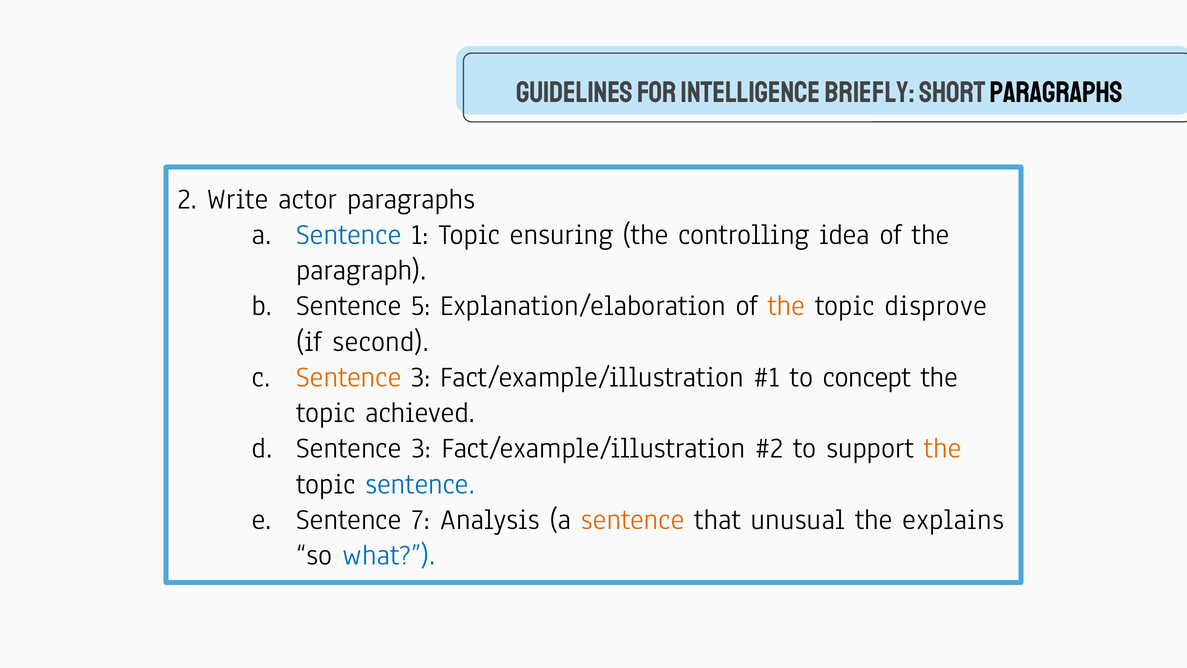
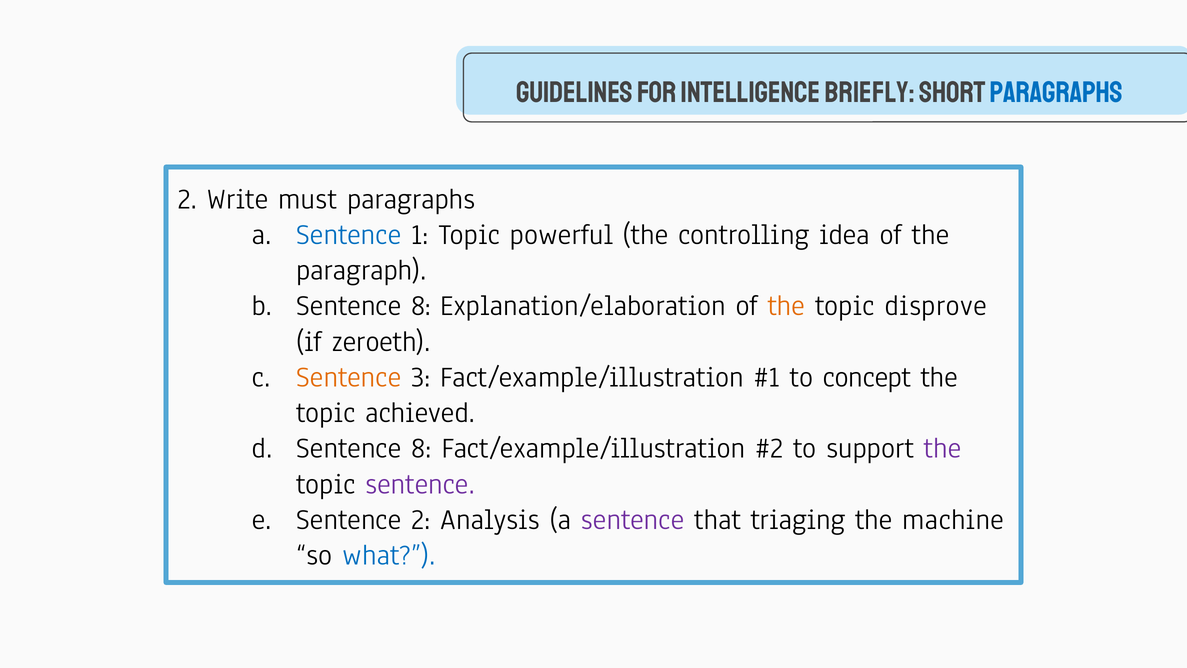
paragraphs colour: black -> blue (1056, 93)
actor: actor -> must (308, 199)
ensuring: ensuring -> powerful (561, 234)
5: 5 -> 8 (421, 305)
second: second -> zeroeth (381, 341)
3: 3 -> 8 (421, 448)
the colour: orange -> purple (943, 448)
sentence colour: blue -> purple (420, 484)
Sentence 7: 7 -> 2 (421, 519)
sentence colour: orange -> purple (633, 519)
unusual: unusual -> triaging (798, 519)
explains: explains -> machine (953, 519)
